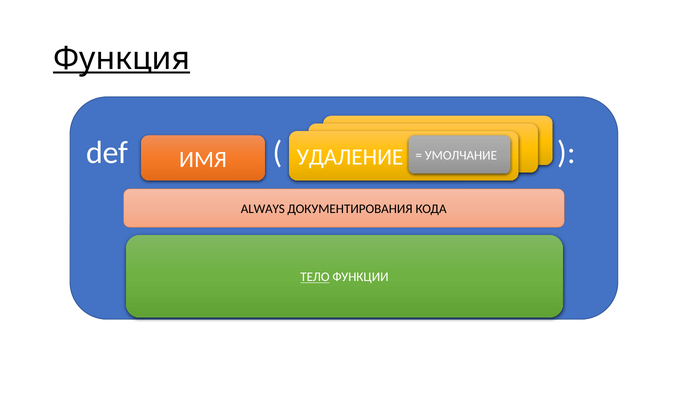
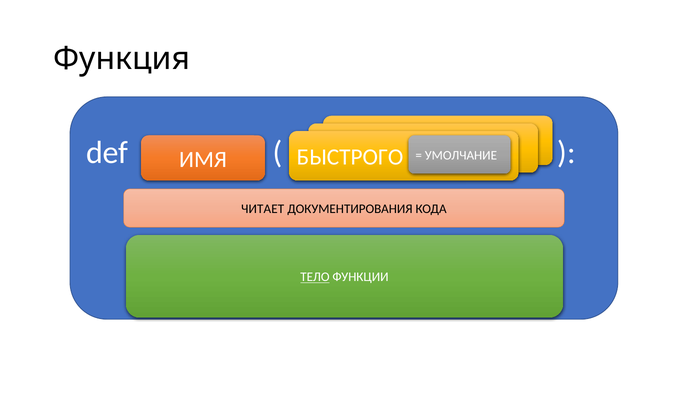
Функция underline: present -> none (122, 59)
УДАЛЕНИЕ: УДАЛЕНИЕ -> БЫСТРОГО (350, 157)
ALWAYS: ALWAYS -> ЧИТАЕТ (263, 209)
